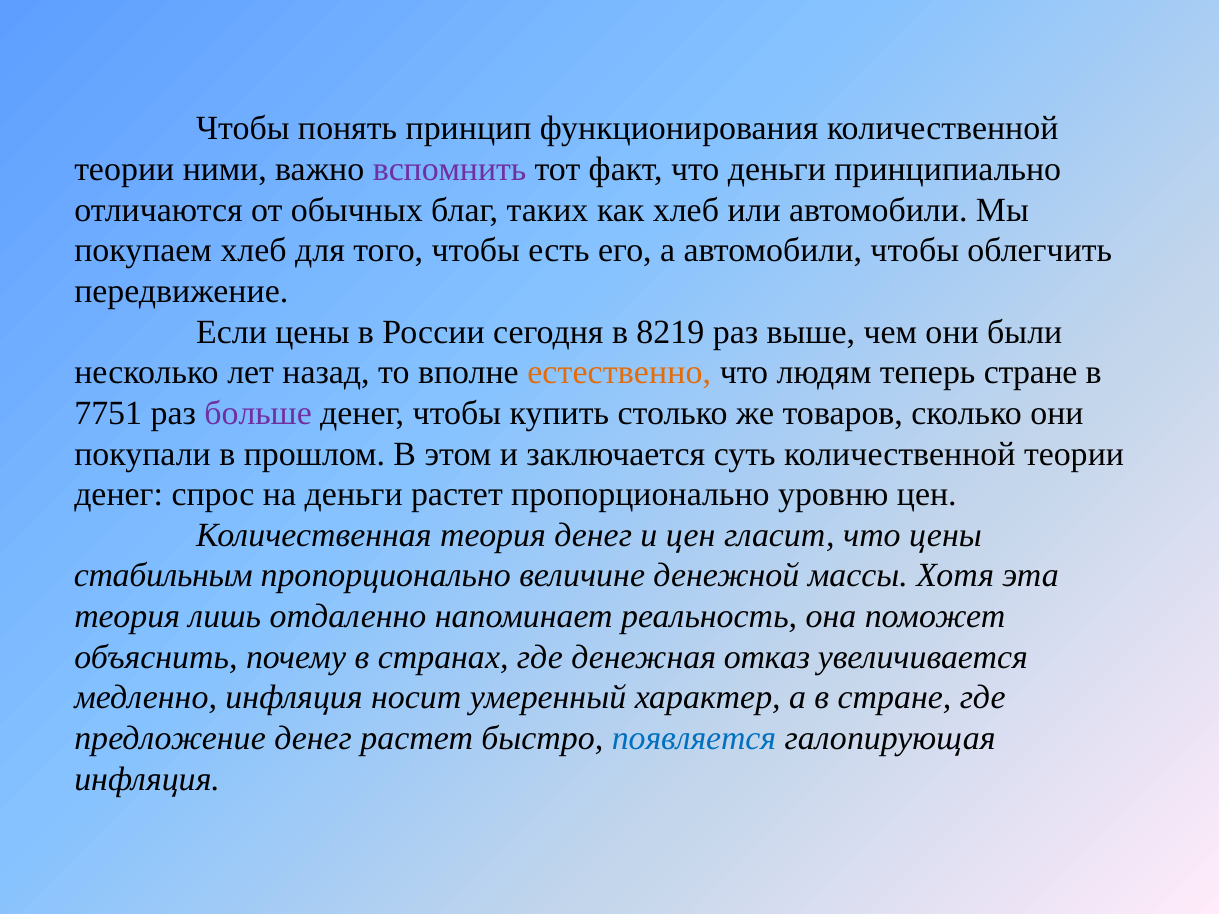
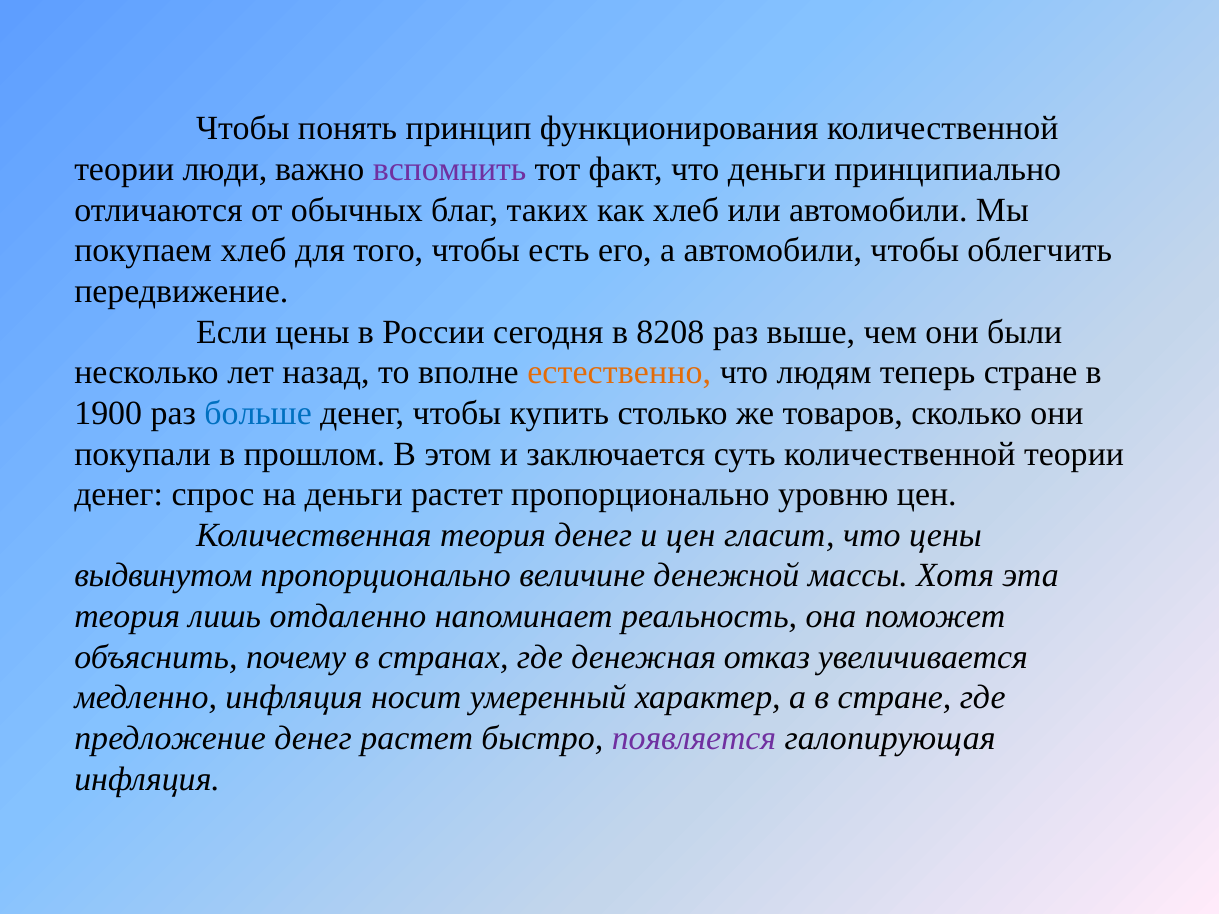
ними: ними -> люди (225, 169)
8219: 8219 -> 8208 (670, 332)
7751: 7751 -> 1900 (108, 413)
больше colour: purple -> blue (258, 413)
стабильным: стабильным -> выдвинутом (163, 576)
появляется colour: blue -> purple (694, 739)
